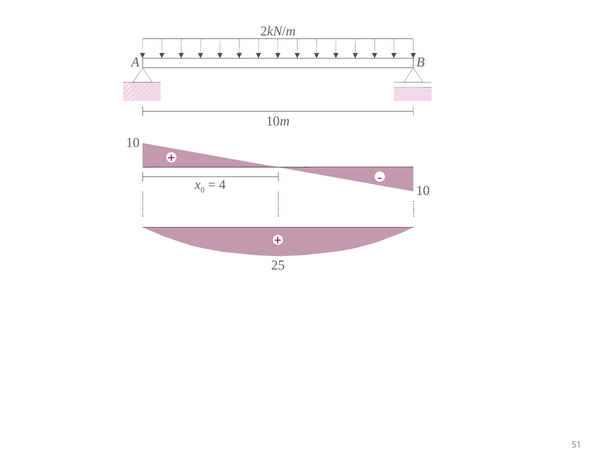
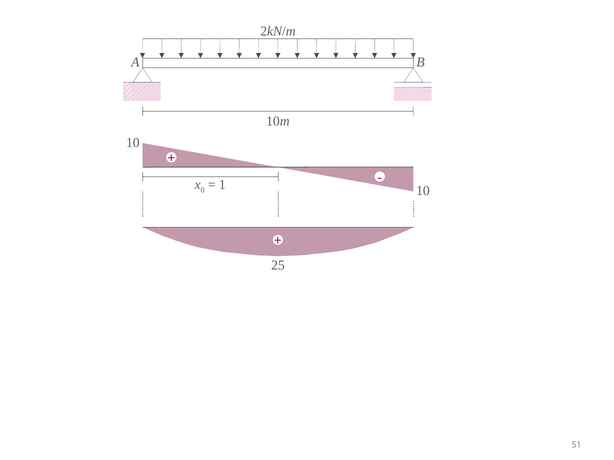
4: 4 -> 1 (222, 185)
